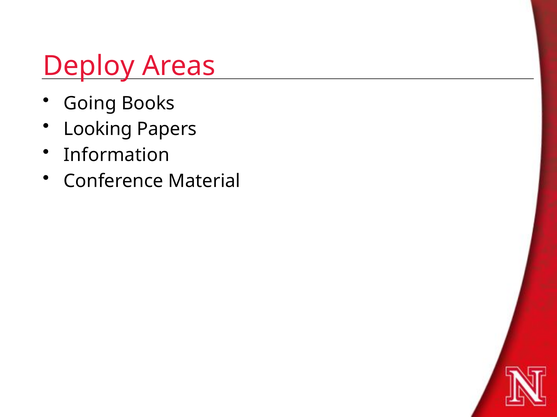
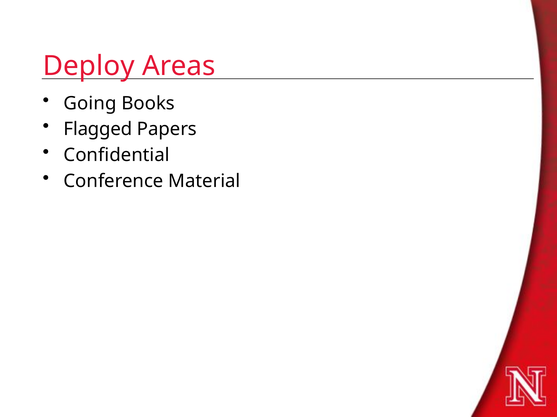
Looking: Looking -> Flagged (98, 129)
Information: Information -> Confidential (117, 155)
